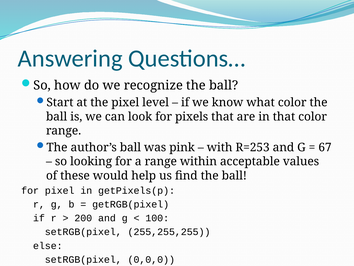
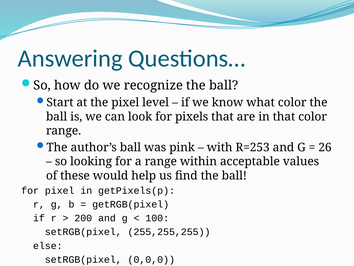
67: 67 -> 26 (325, 147)
